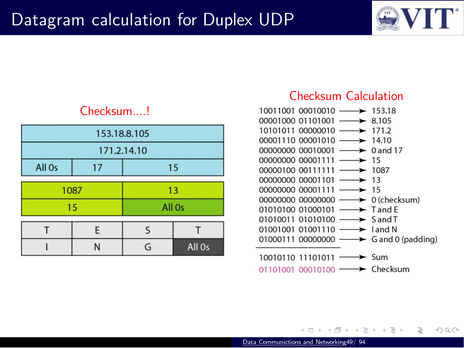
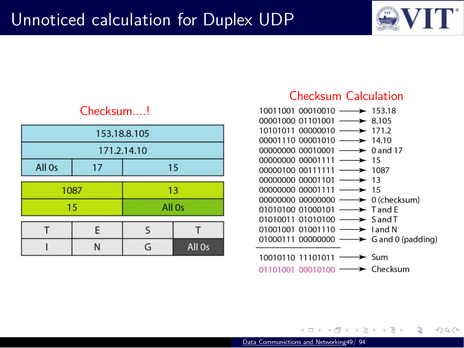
Datagram: Datagram -> Unnoticed (48, 20)
